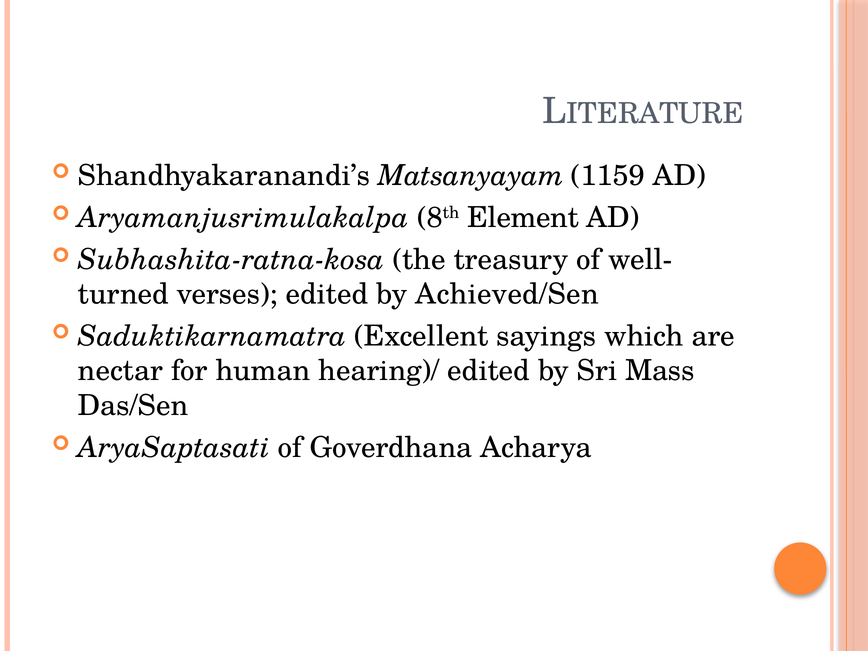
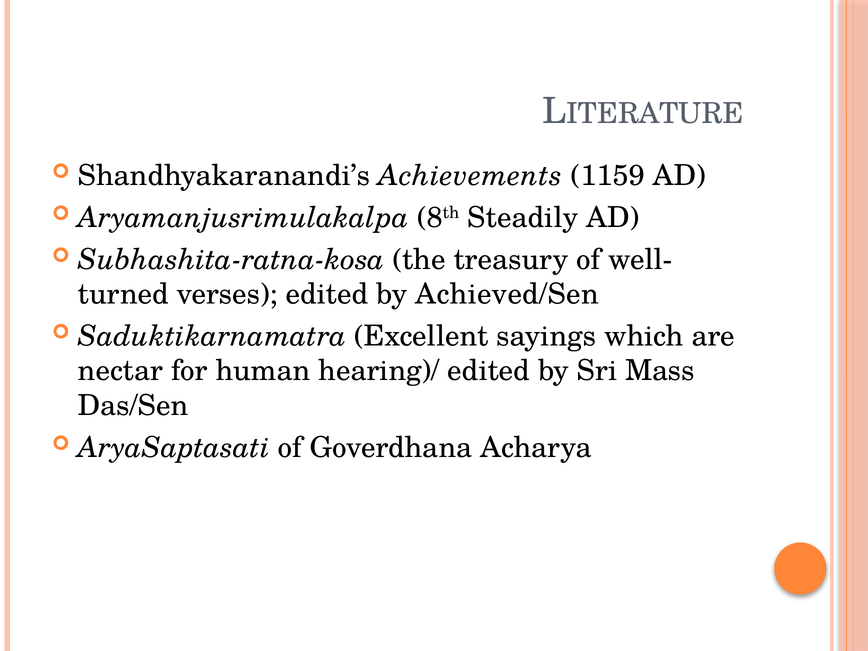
Matsanyayam: Matsanyayam -> Achievements (470, 176)
Element: Element -> Steadily (523, 218)
